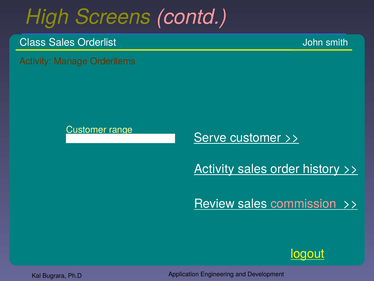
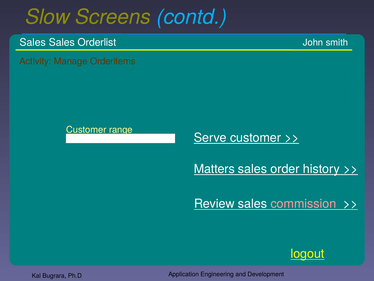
High: High -> Slow (48, 17)
contd colour: pink -> light blue (192, 17)
Class: Class -> Sales (33, 42)
Activity: Activity -> Matters (214, 169)
